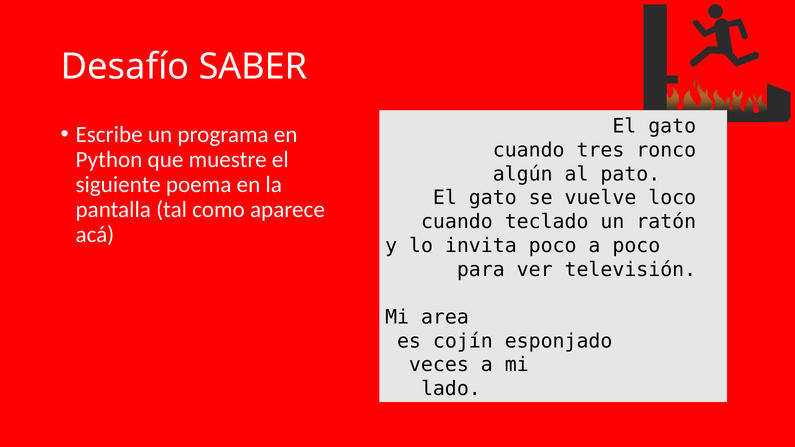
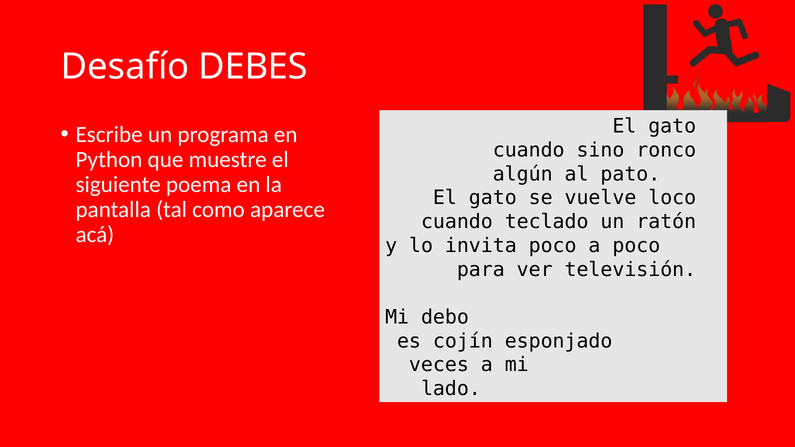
SABER: SABER -> DEBES (253, 67)
tres: tres -> sino (600, 150)
area: area -> debo (445, 317)
